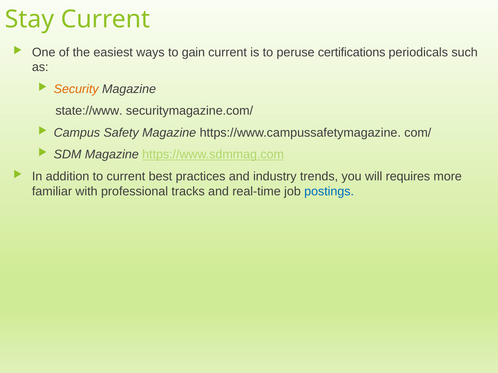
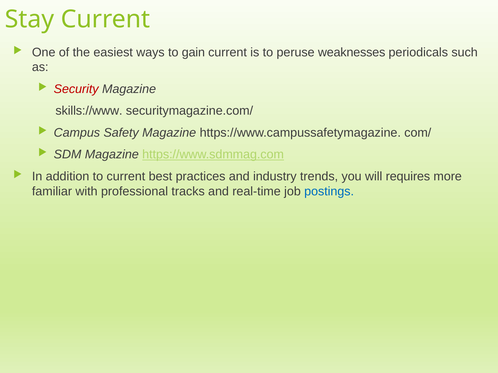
certifications: certifications -> weaknesses (352, 52)
Security colour: orange -> red (76, 89)
state://www: state://www -> skills://www (89, 111)
